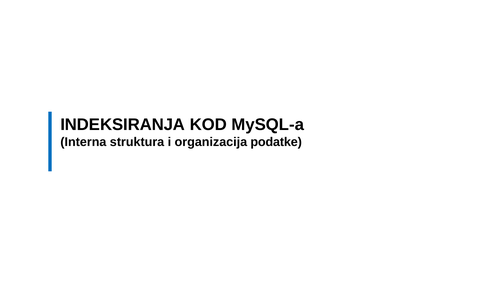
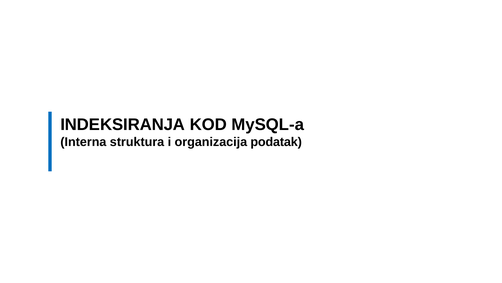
podatke: podatke -> podatak (276, 142)
